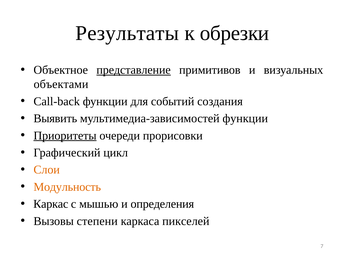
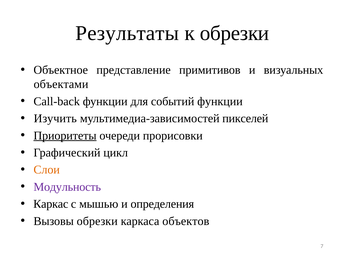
представление underline: present -> none (134, 70)
событий создания: создания -> функции (220, 101)
Выявить: Выявить -> Изучить (55, 118)
мультимедиа-зависимостей функции: функции -> пикселей (245, 118)
Модульность colour: orange -> purple (67, 187)
Вызовы степени: степени -> обрезки (97, 221)
пикселей: пикселей -> объектов (186, 221)
